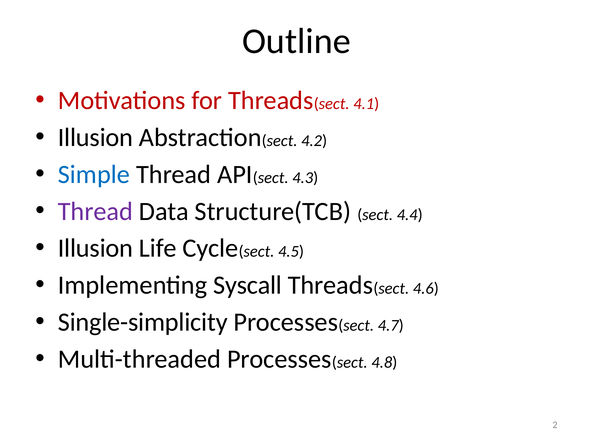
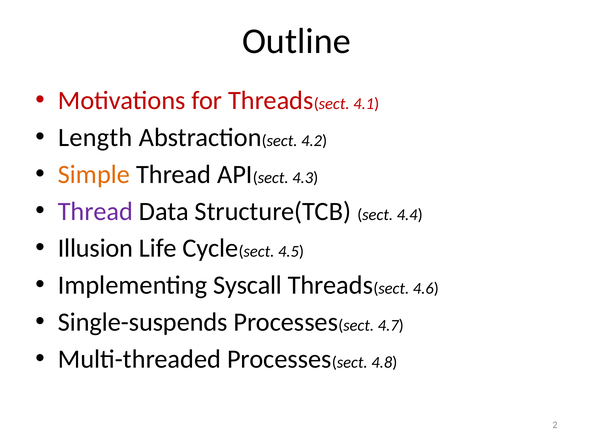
Illusion: Illusion -> Length (95, 137)
Simple colour: blue -> orange (94, 174)
Single-simplicity: Single-simplicity -> Single-suspends (143, 322)
